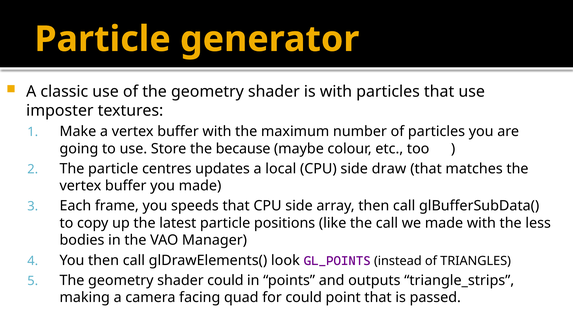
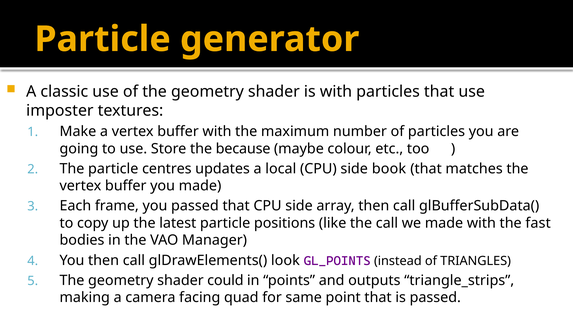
draw: draw -> book (389, 169)
you speeds: speeds -> passed (195, 206)
less: less -> fast (538, 223)
for could: could -> same (304, 298)
